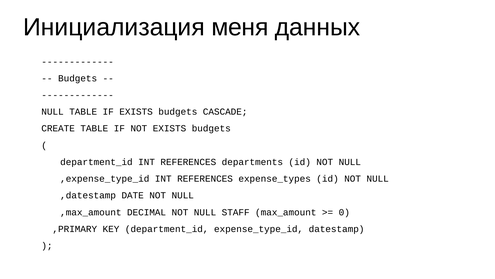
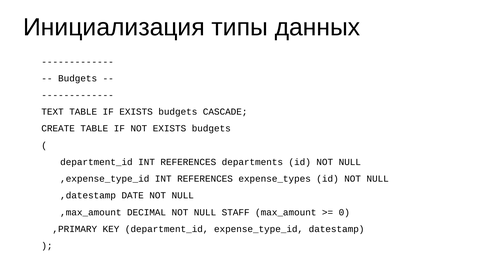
меня: меня -> типы (240, 27)
NULL: NULL -> TEXT (53, 112)
